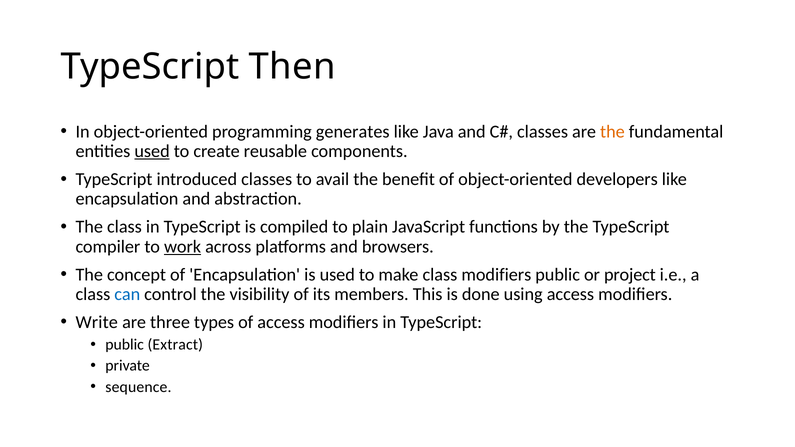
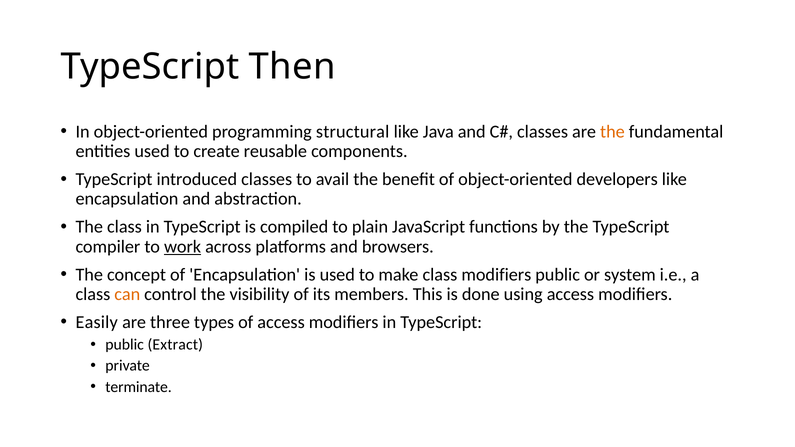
generates: generates -> structural (353, 132)
used underline: present -> none (152, 151)
project: project -> system (630, 275)
can colour: blue -> orange (127, 294)
Write: Write -> Easily (97, 322)
sequence: sequence -> terminate (139, 387)
